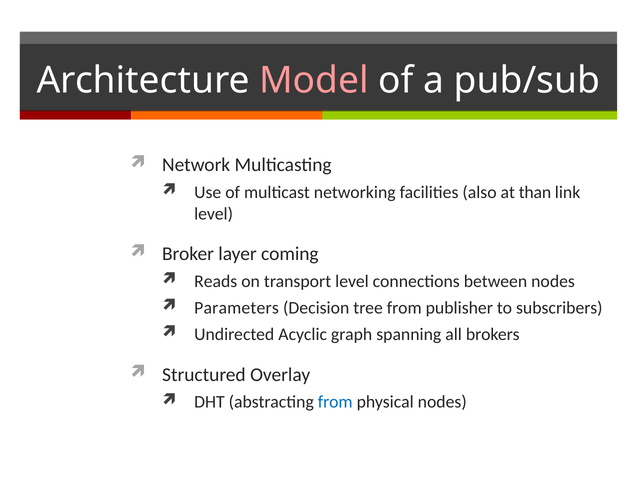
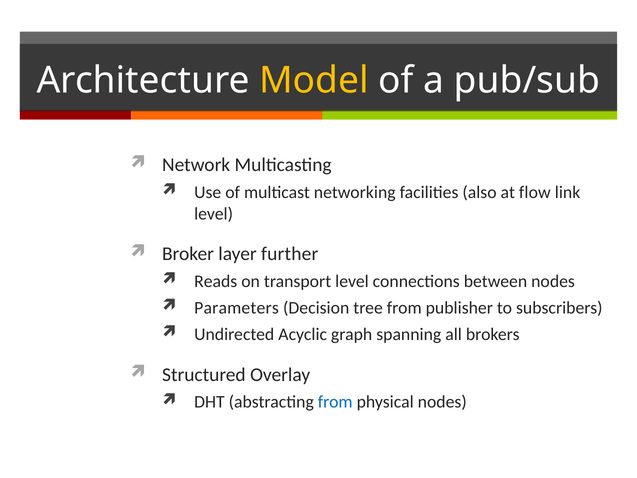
Model colour: pink -> yellow (314, 80)
than: than -> flow (535, 192)
coming: coming -> further (290, 254)
